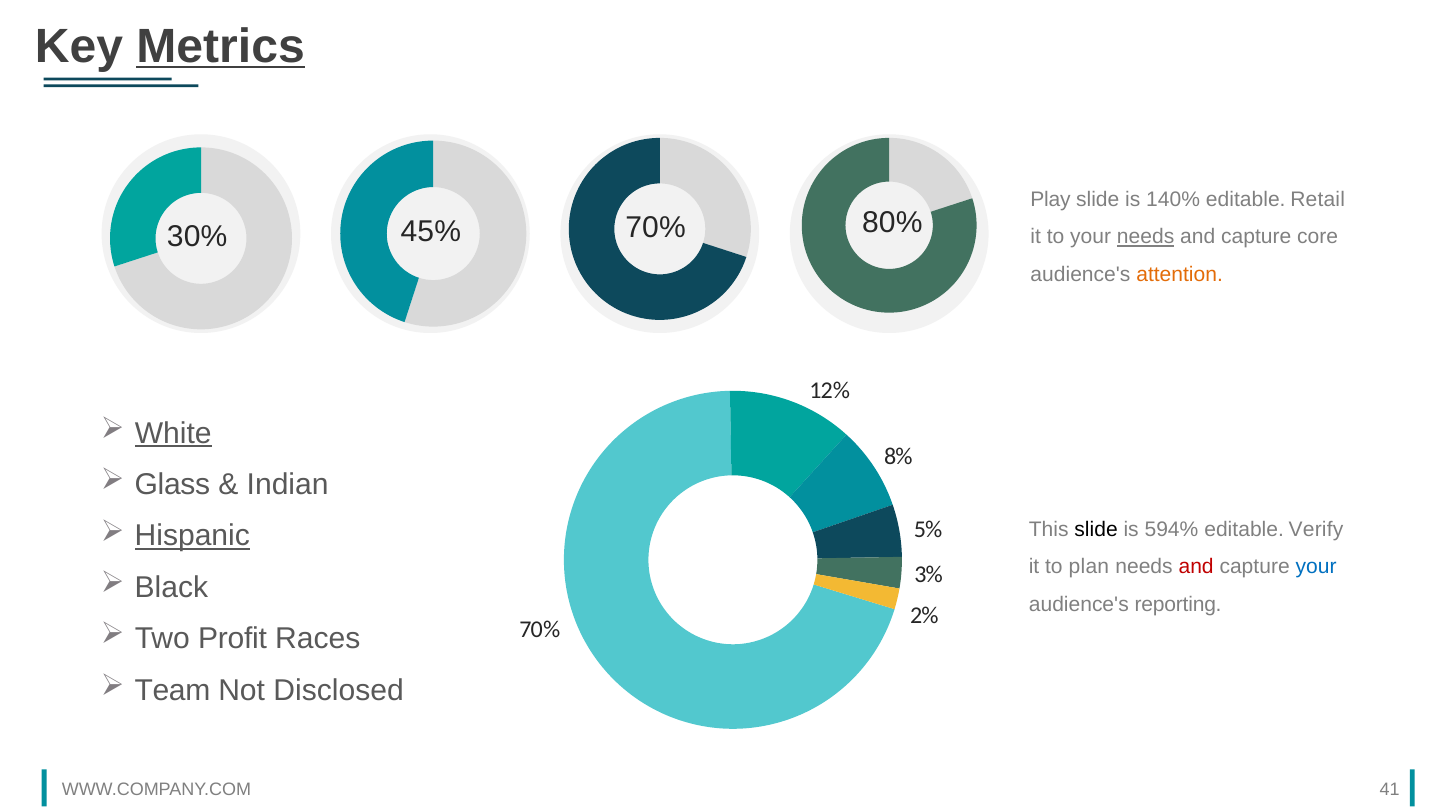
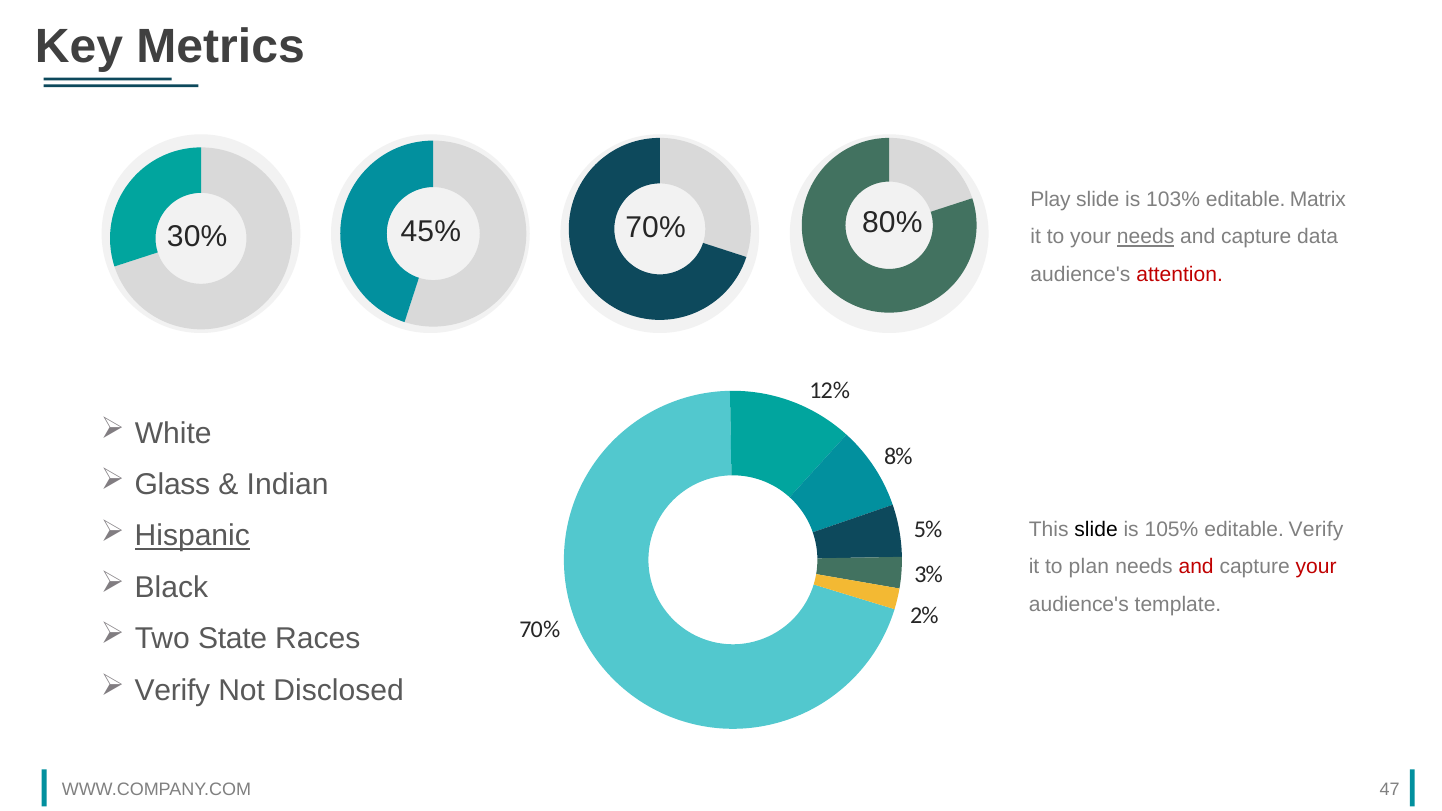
Metrics underline: present -> none (221, 46)
140%: 140% -> 103% (1173, 199)
Retail: Retail -> Matrix (1318, 199)
core: core -> data (1318, 237)
attention colour: orange -> red (1180, 275)
White underline: present -> none (173, 433)
594%: 594% -> 105% (1171, 529)
your colour: blue -> red (1316, 567)
reporting: reporting -> template (1178, 605)
Profit: Profit -> State (233, 639)
Team: Team -> Verify (172, 690)
41: 41 -> 47 (1390, 790)
